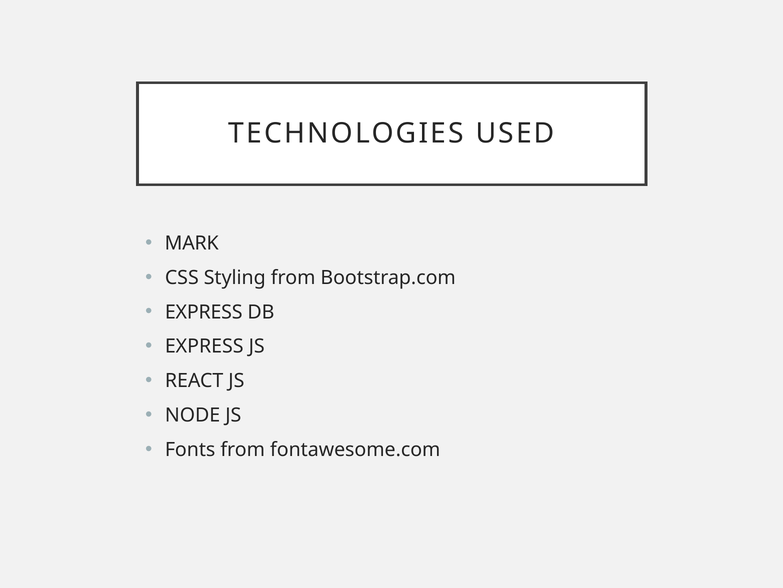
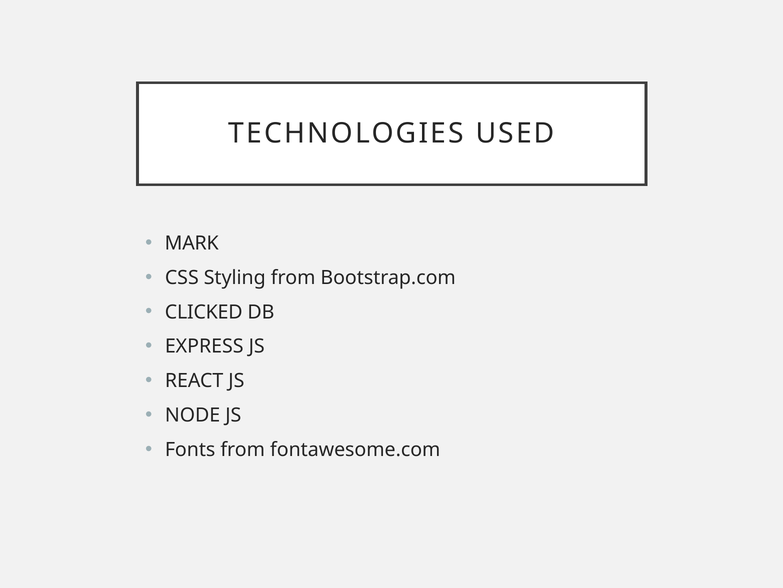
EXPRESS: EXPRESS -> CLICKED (204, 312)
